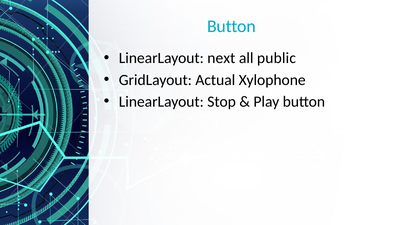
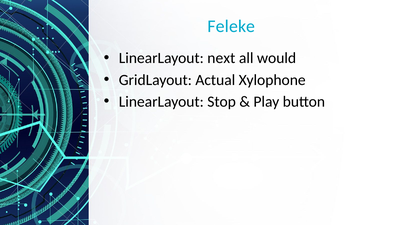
Button: Button -> Feleke (231, 26)
public: public -> would (277, 58)
